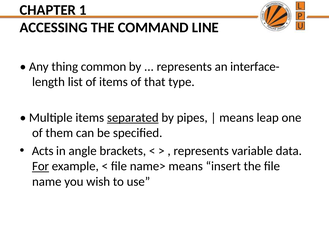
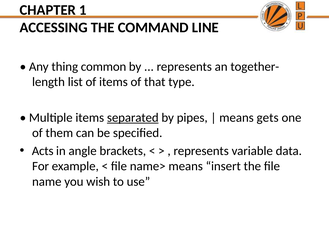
interface-: interface- -> together- (255, 66)
leap: leap -> gets (268, 118)
For underline: present -> none (41, 166)
